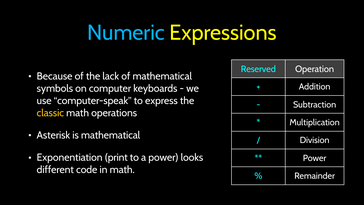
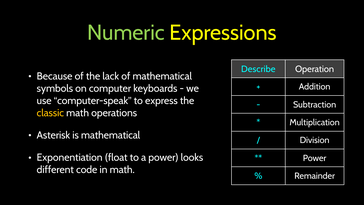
Numeric colour: light blue -> light green (126, 33)
Reserved: Reserved -> Describe (258, 69)
print: print -> float (116, 157)
